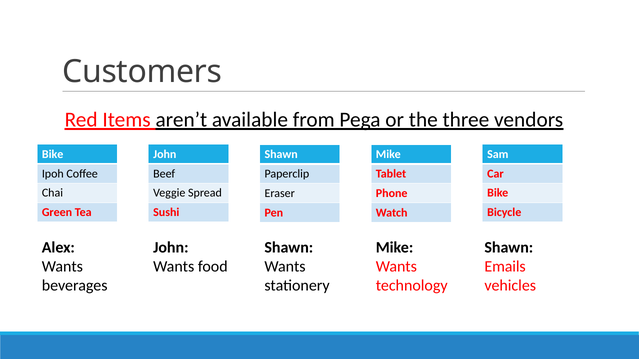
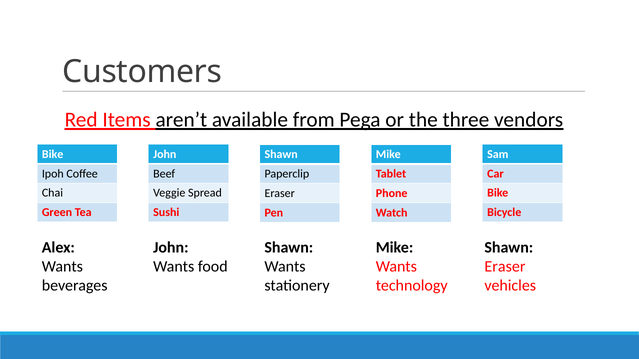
Emails: Emails -> Eraser (505, 267)
